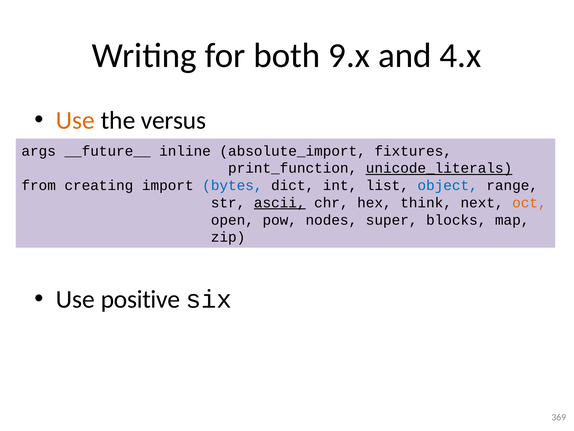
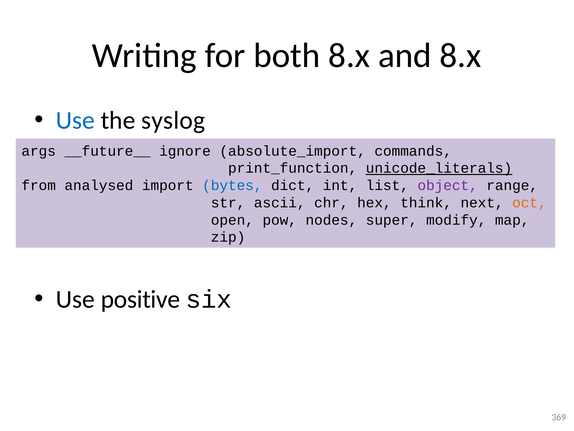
both 9.x: 9.x -> 8.x (349, 56)
and 4.x: 4.x -> 8.x (460, 56)
Use colour: orange -> blue (75, 120)
versus: versus -> syslog (173, 120)
inline: inline -> ignore (185, 151)
fixtures: fixtures -> commands (413, 151)
creating: creating -> analysed (99, 185)
object colour: blue -> purple (448, 185)
ascii underline: present -> none (280, 202)
blocks: blocks -> modify (456, 220)
